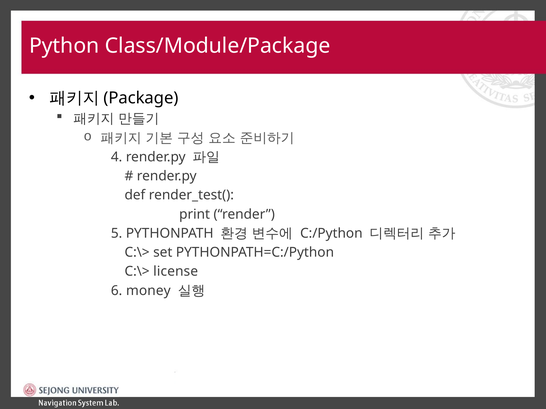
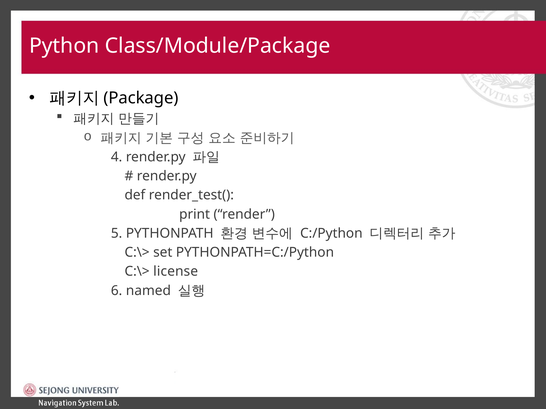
money: money -> named (148, 291)
